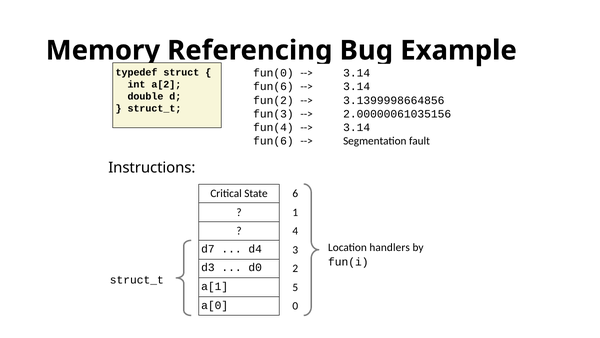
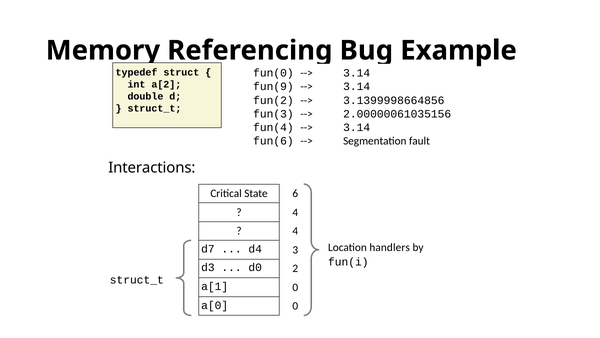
fun(6: fun(6 -> fun(9 (273, 87)
Instructions: Instructions -> Interactions (152, 168)
1: 1 -> 4 (295, 212)
a[1 5: 5 -> 0 (295, 287)
